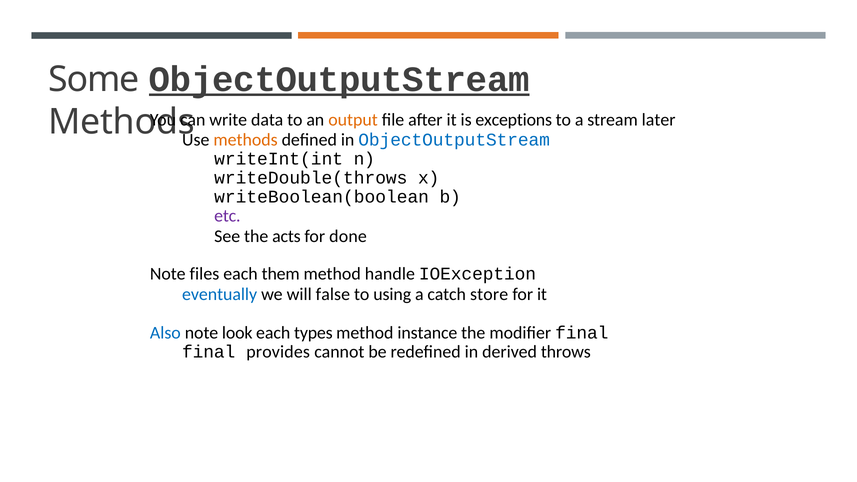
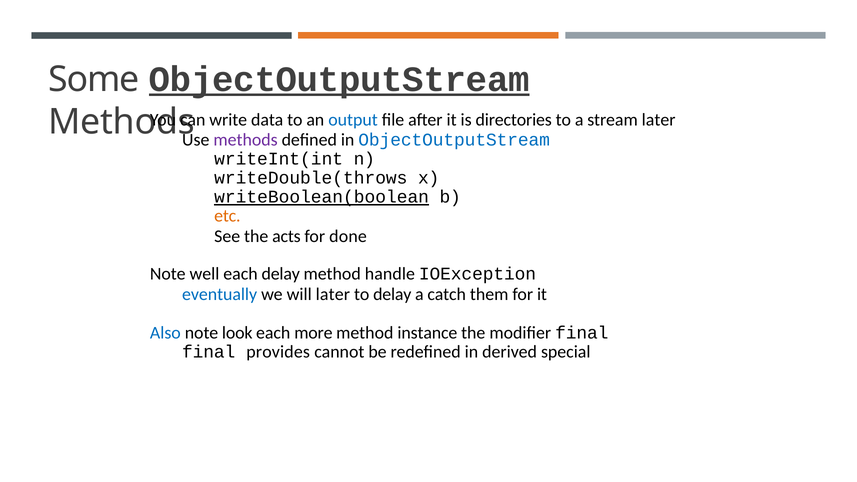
output colour: orange -> blue (353, 120)
exceptions: exceptions -> directories (514, 120)
methods colour: orange -> purple (246, 140)
writeBoolean(boolean underline: none -> present (322, 197)
etc colour: purple -> orange (227, 216)
files: files -> well (204, 274)
each them: them -> delay (281, 274)
will false: false -> later (333, 294)
to using: using -> delay (392, 294)
store: store -> them (489, 294)
types: types -> more (313, 333)
throws: throws -> special (566, 352)
